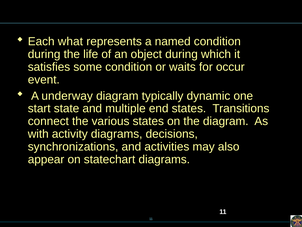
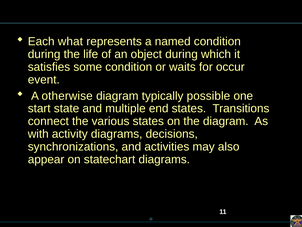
underway: underway -> otherwise (67, 96)
dynamic: dynamic -> possible (208, 96)
